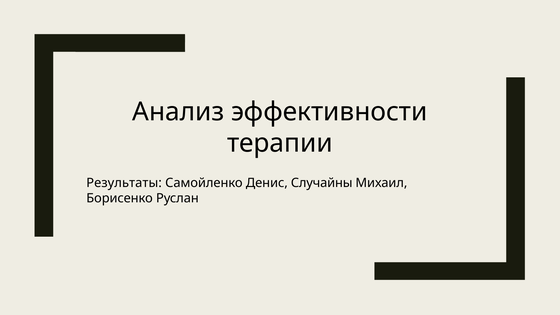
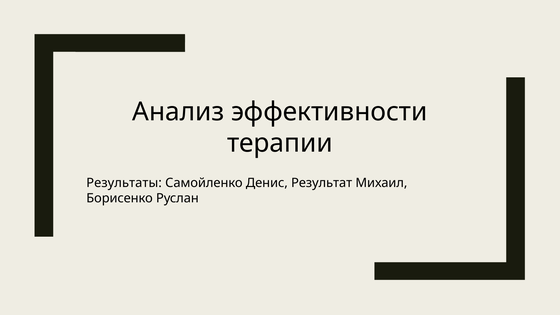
Случайны: Случайны -> Результат (322, 183)
